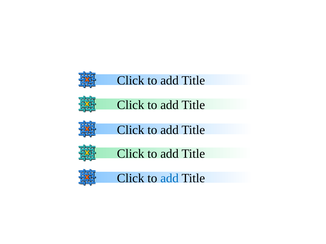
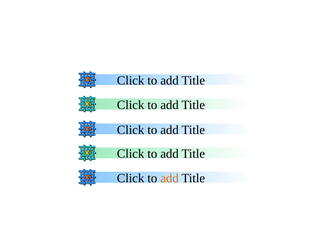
add colour: blue -> orange (170, 179)
